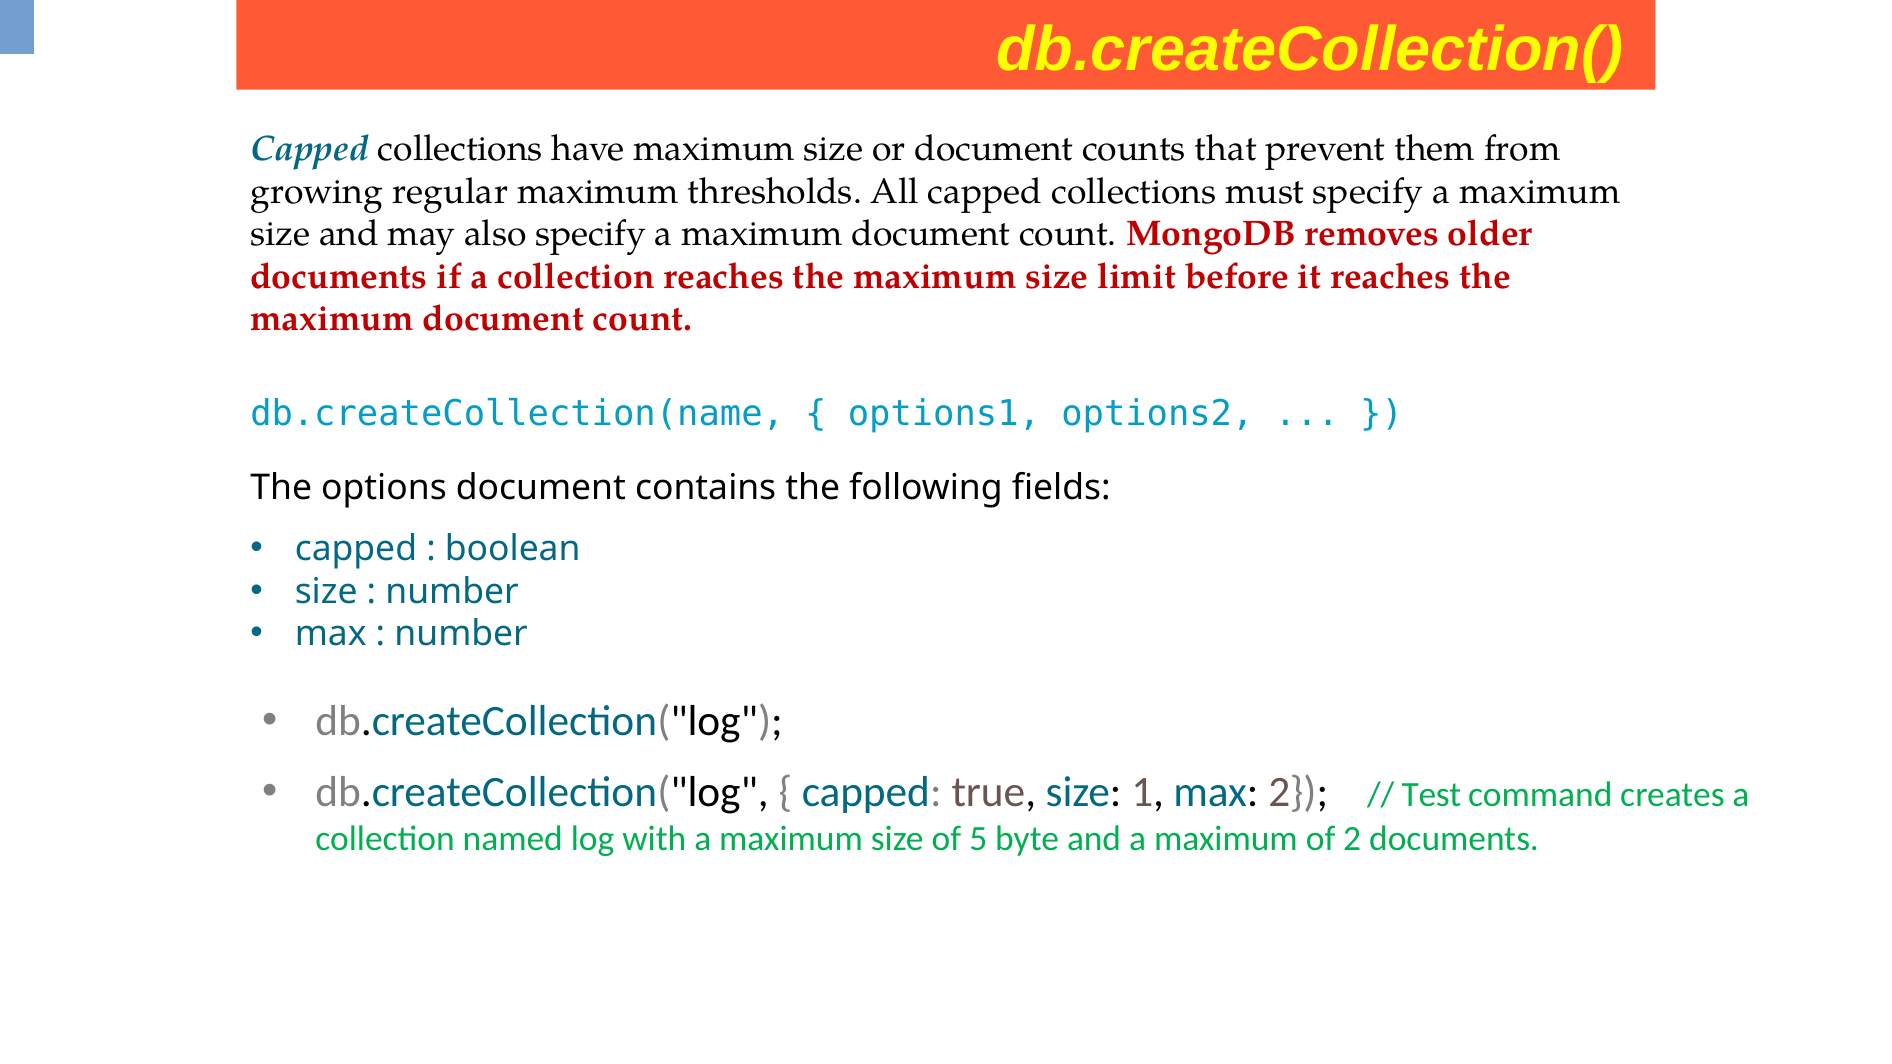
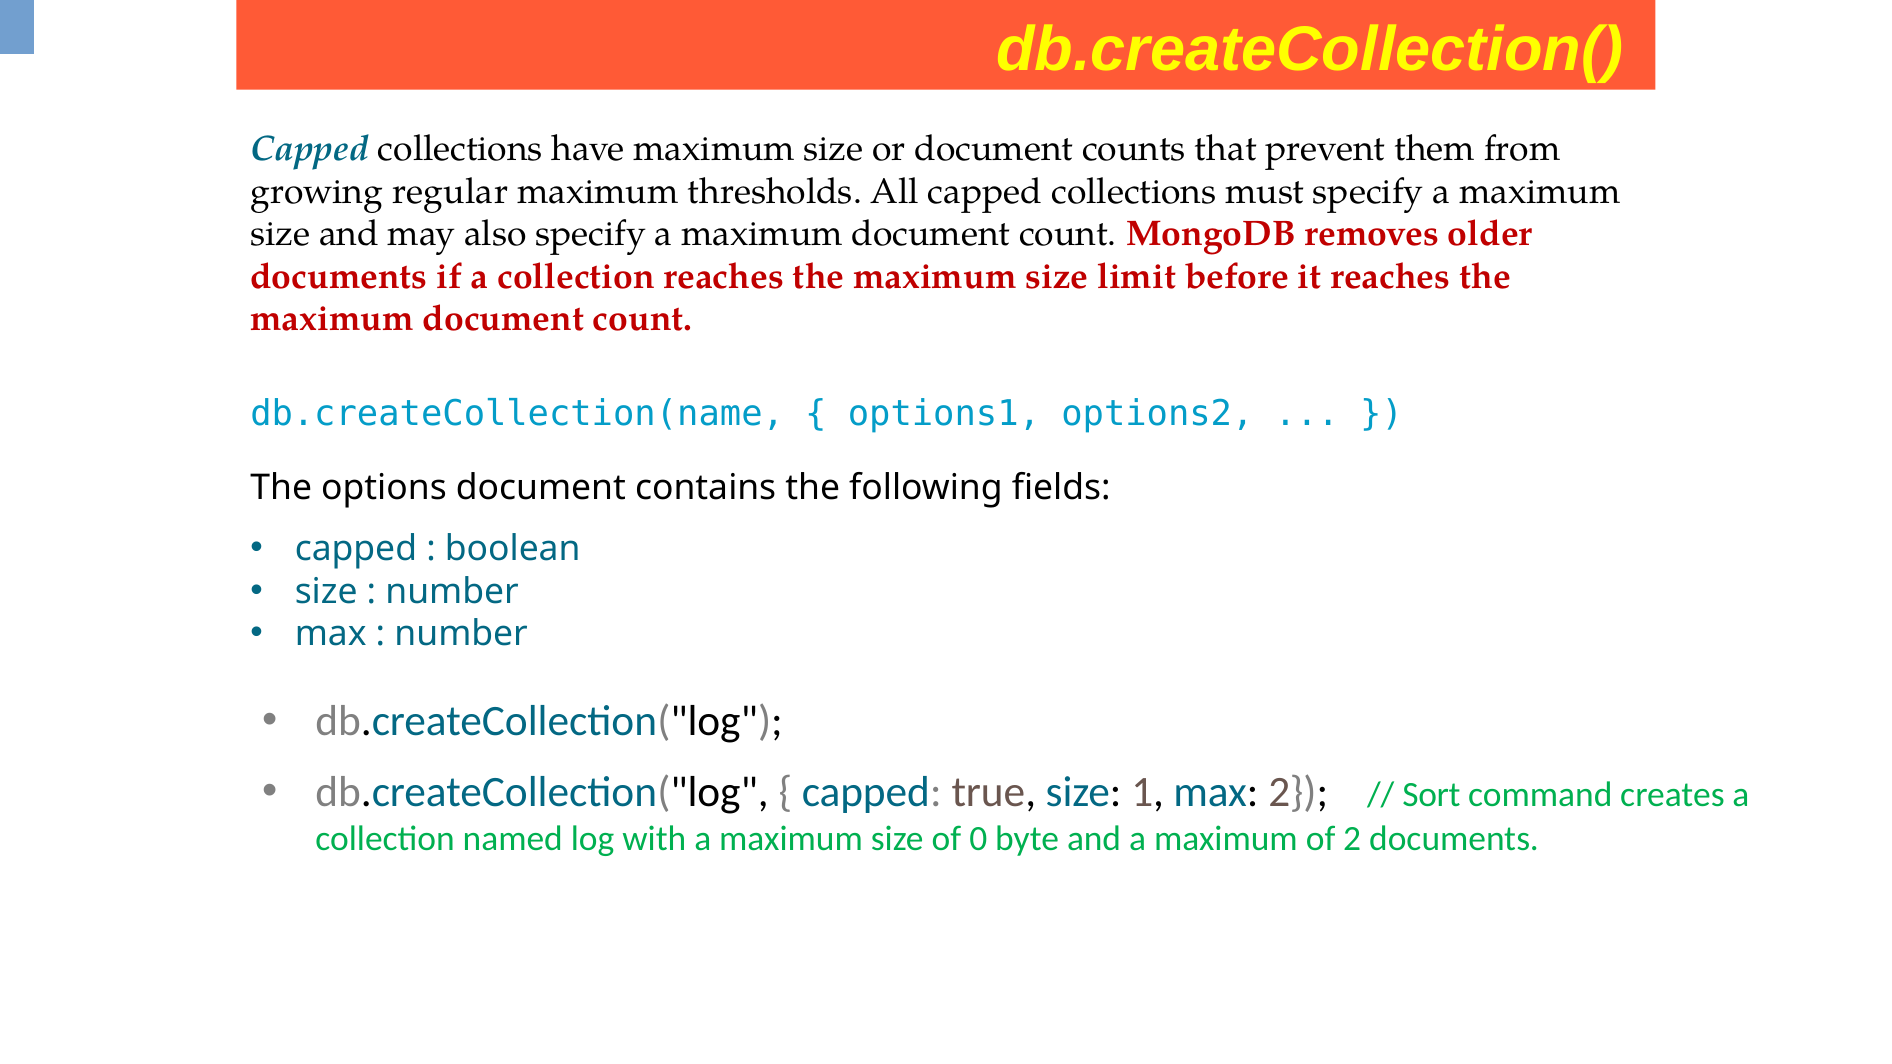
Test: Test -> Sort (1431, 795)
5: 5 -> 0 (978, 839)
